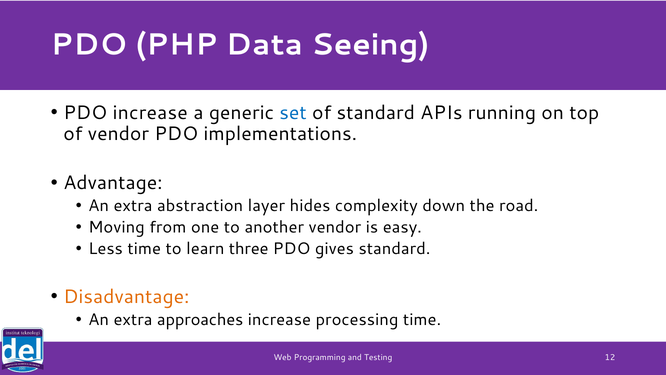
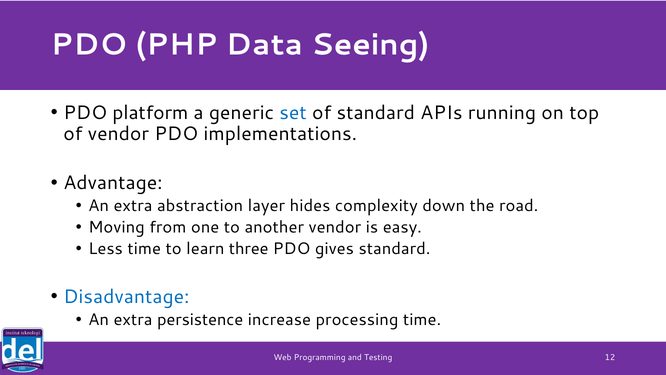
PDO increase: increase -> platform (150, 113)
Disadvantage colour: orange -> blue (126, 296)
approaches: approaches -> persistence (200, 319)
